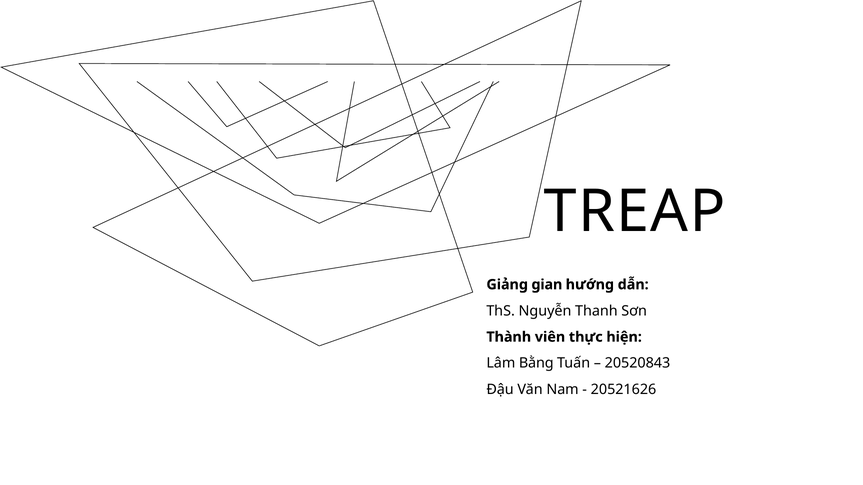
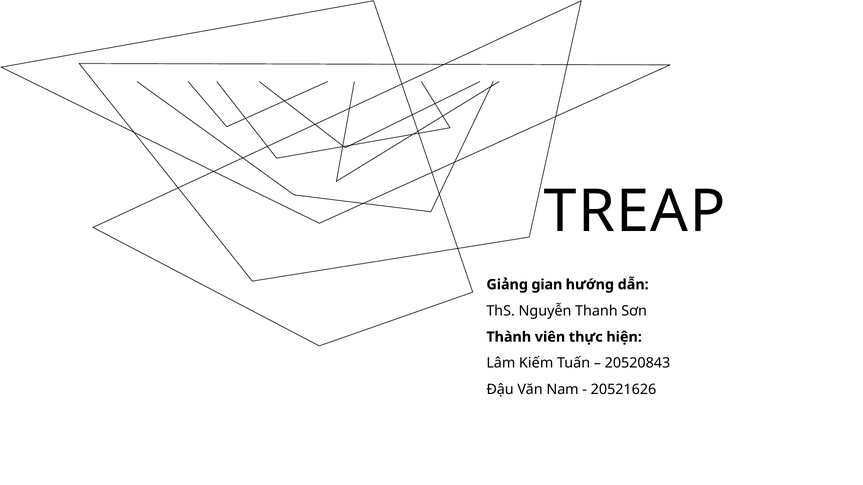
Bằng: Bằng -> Kiếm (536, 364)
